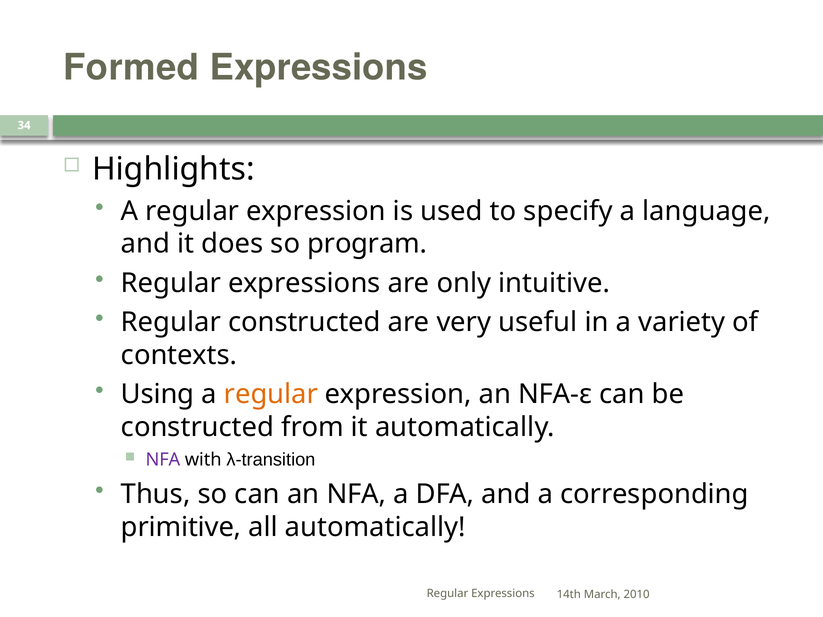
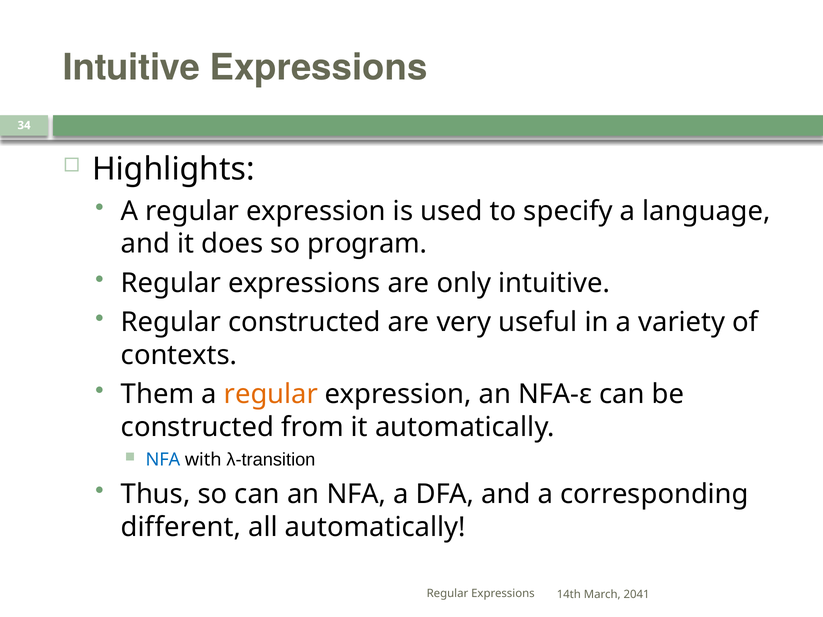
Formed: Formed -> Intuitive (132, 68)
Using: Using -> Them (158, 395)
NFA colour: purple -> blue (163, 460)
primitive: primitive -> different (181, 527)
2010: 2010 -> 2041 (637, 595)
